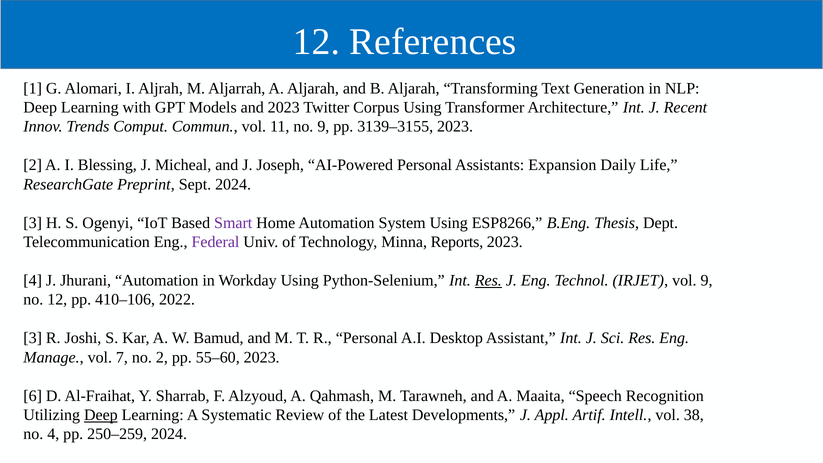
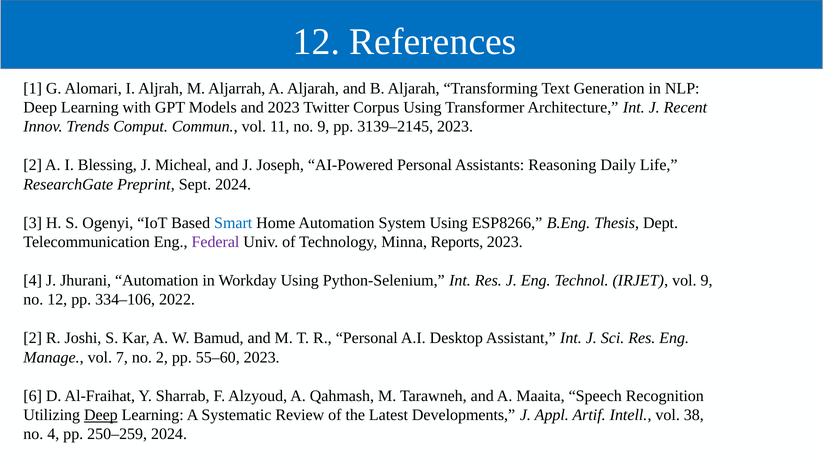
3139–3155: 3139–3155 -> 3139–2145 (395, 127)
Expansion: Expansion -> Reasoning (562, 165)
Smart colour: purple -> blue (233, 223)
Res underline: present -> none (488, 280)
410–106: 410–106 -> 334–106 (125, 300)
3: 3 -> 2 (33, 338)
